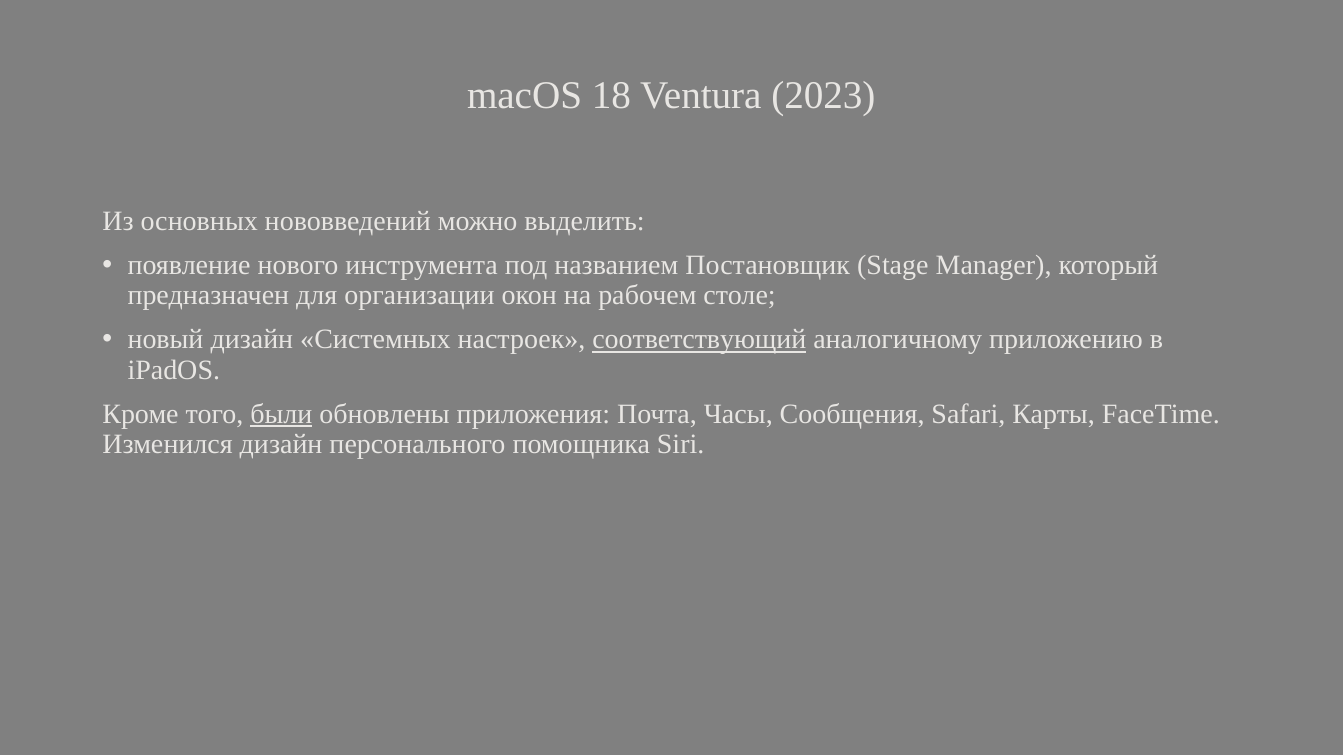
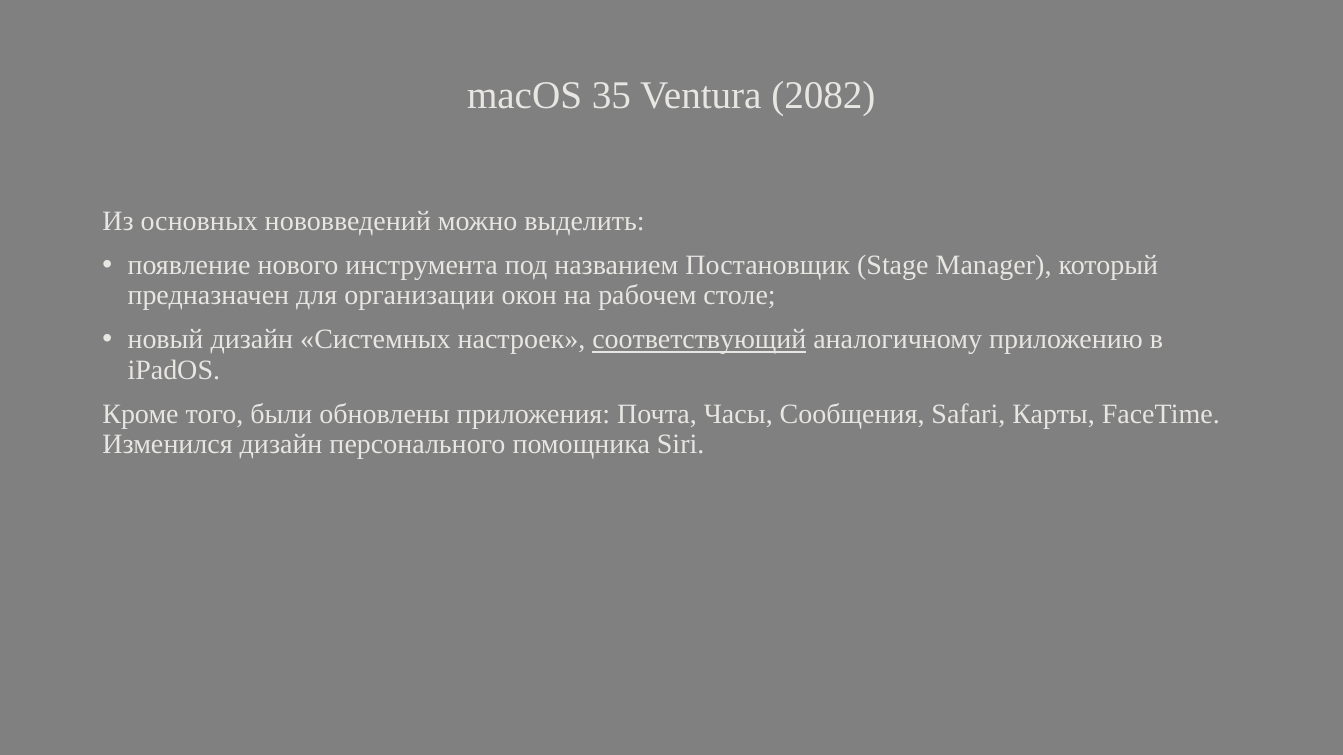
18: 18 -> 35 (611, 96)
2023: 2023 -> 2082 (823, 96)
были underline: present -> none (281, 414)
